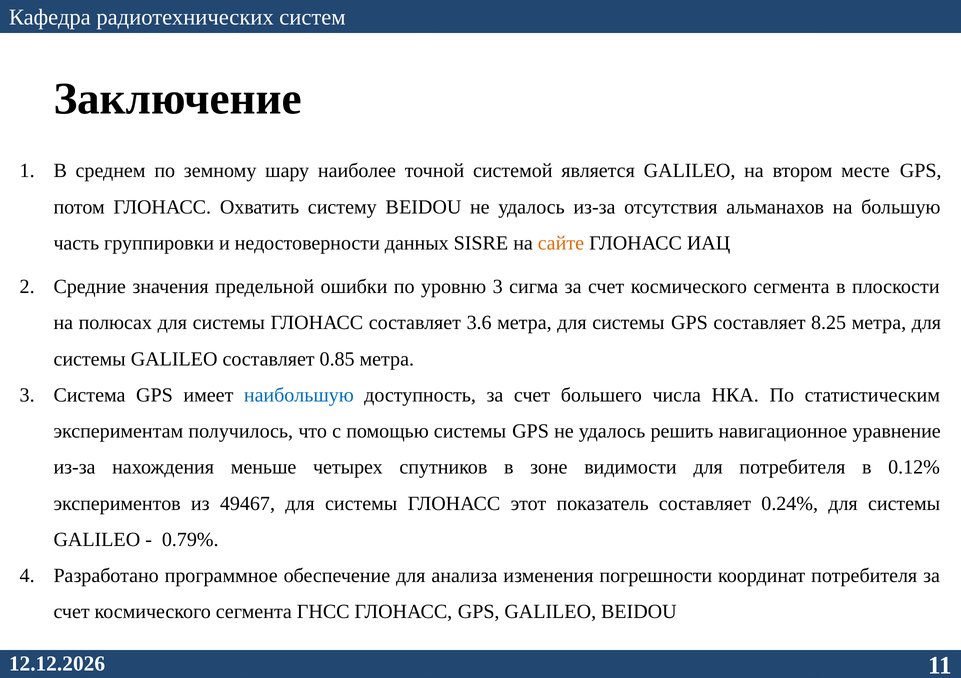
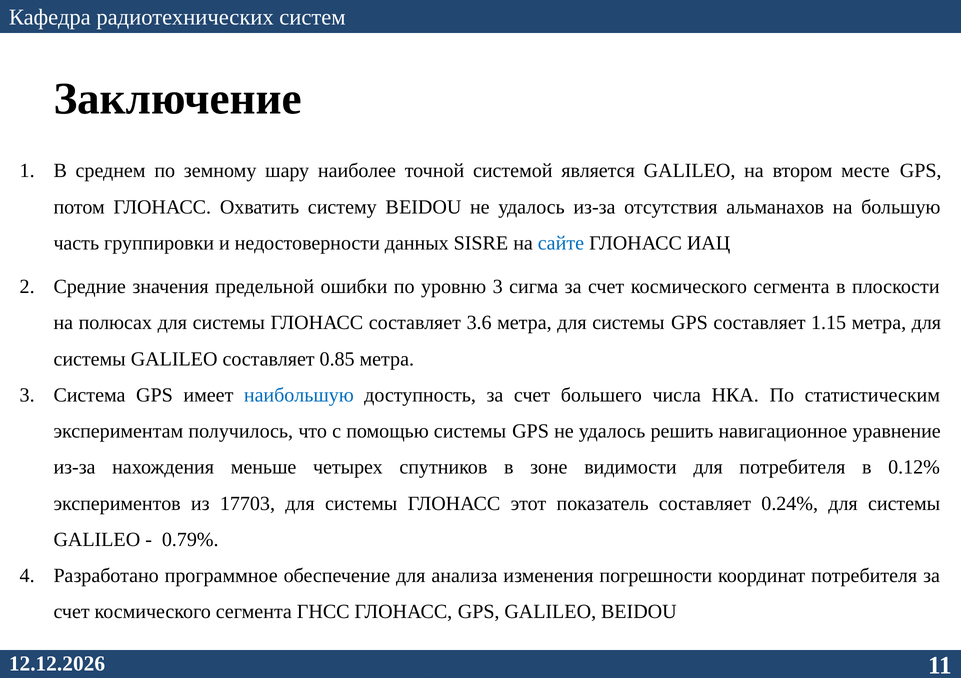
сайте colour: orange -> blue (561, 243)
8.25: 8.25 -> 1.15 (829, 323)
49467: 49467 -> 17703 (247, 503)
